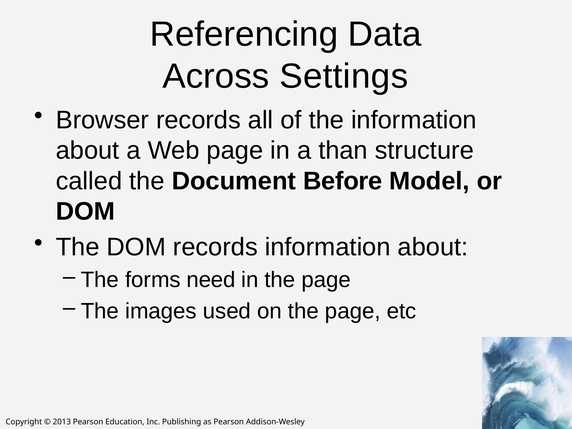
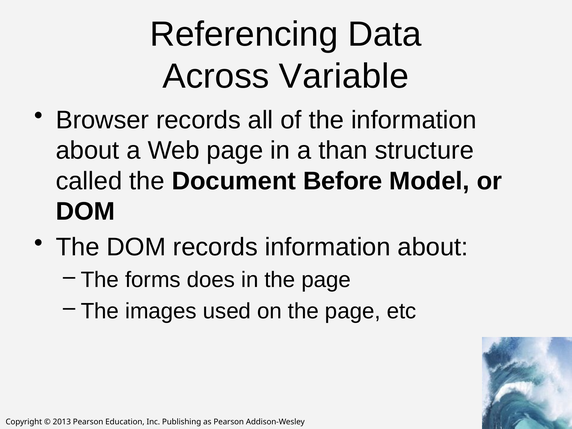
Settings: Settings -> Variable (344, 76)
need: need -> does (211, 280)
